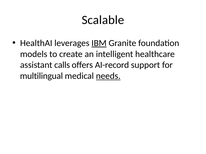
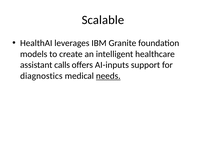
IBM underline: present -> none (99, 43)
AI-record: AI-record -> AI-inputs (112, 65)
multilingual: multilingual -> diagnostics (41, 76)
